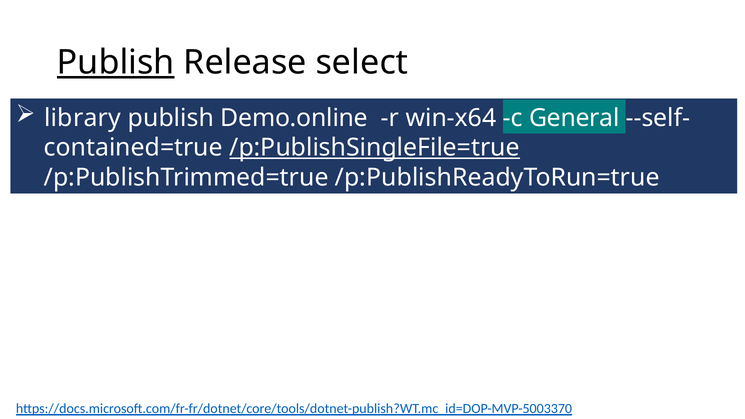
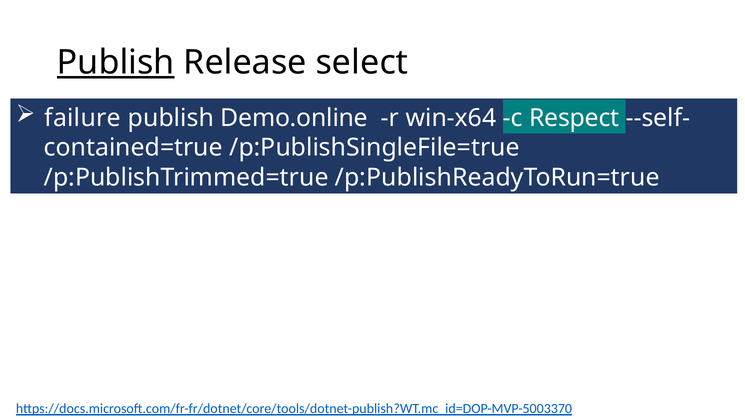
library: library -> failure (83, 118)
General: General -> Respect (574, 118)
/p:PublishSingleFile=true underline: present -> none (375, 148)
